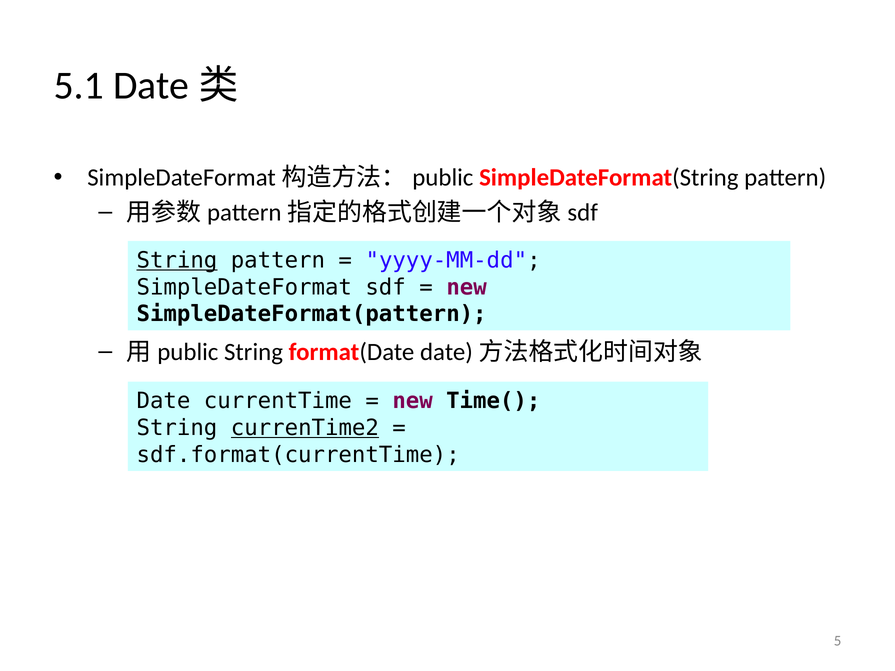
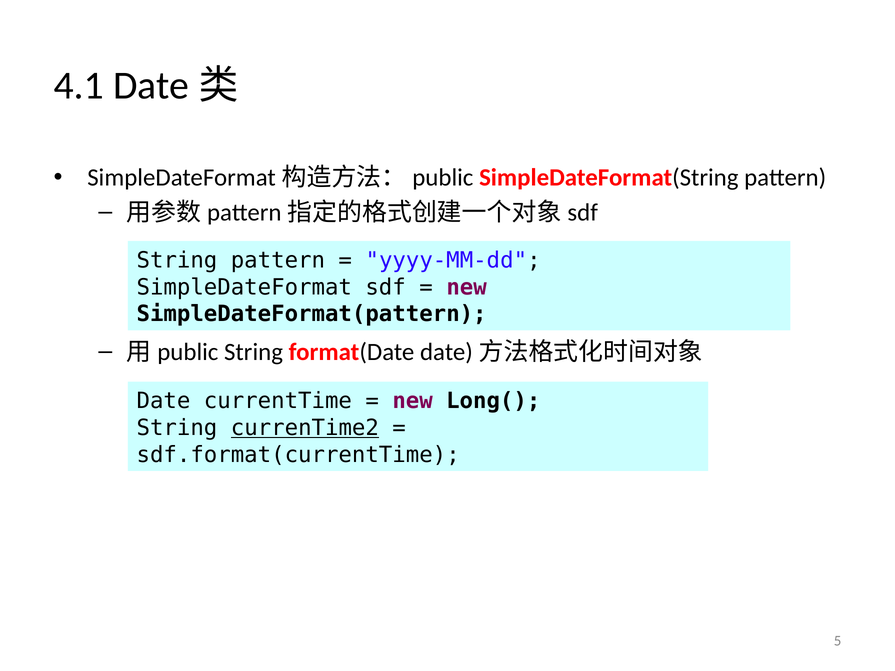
5.1: 5.1 -> 4.1 (79, 86)
String underline: present -> none (177, 260)
Time(: Time( -> Long( (493, 401)
